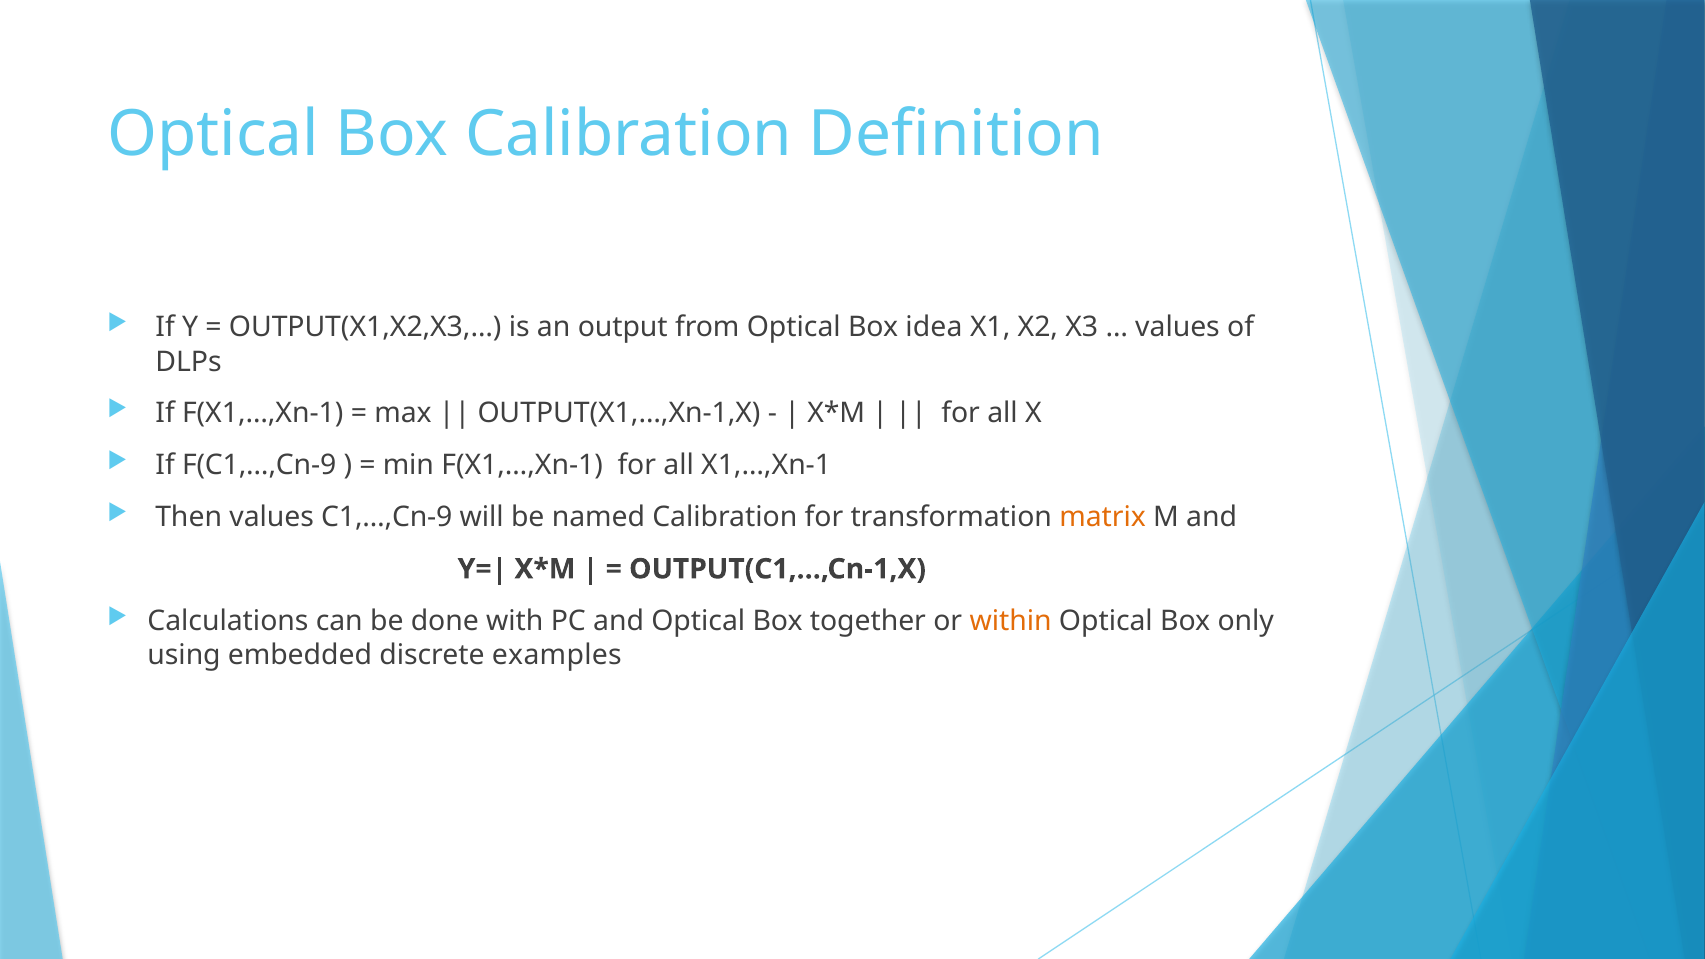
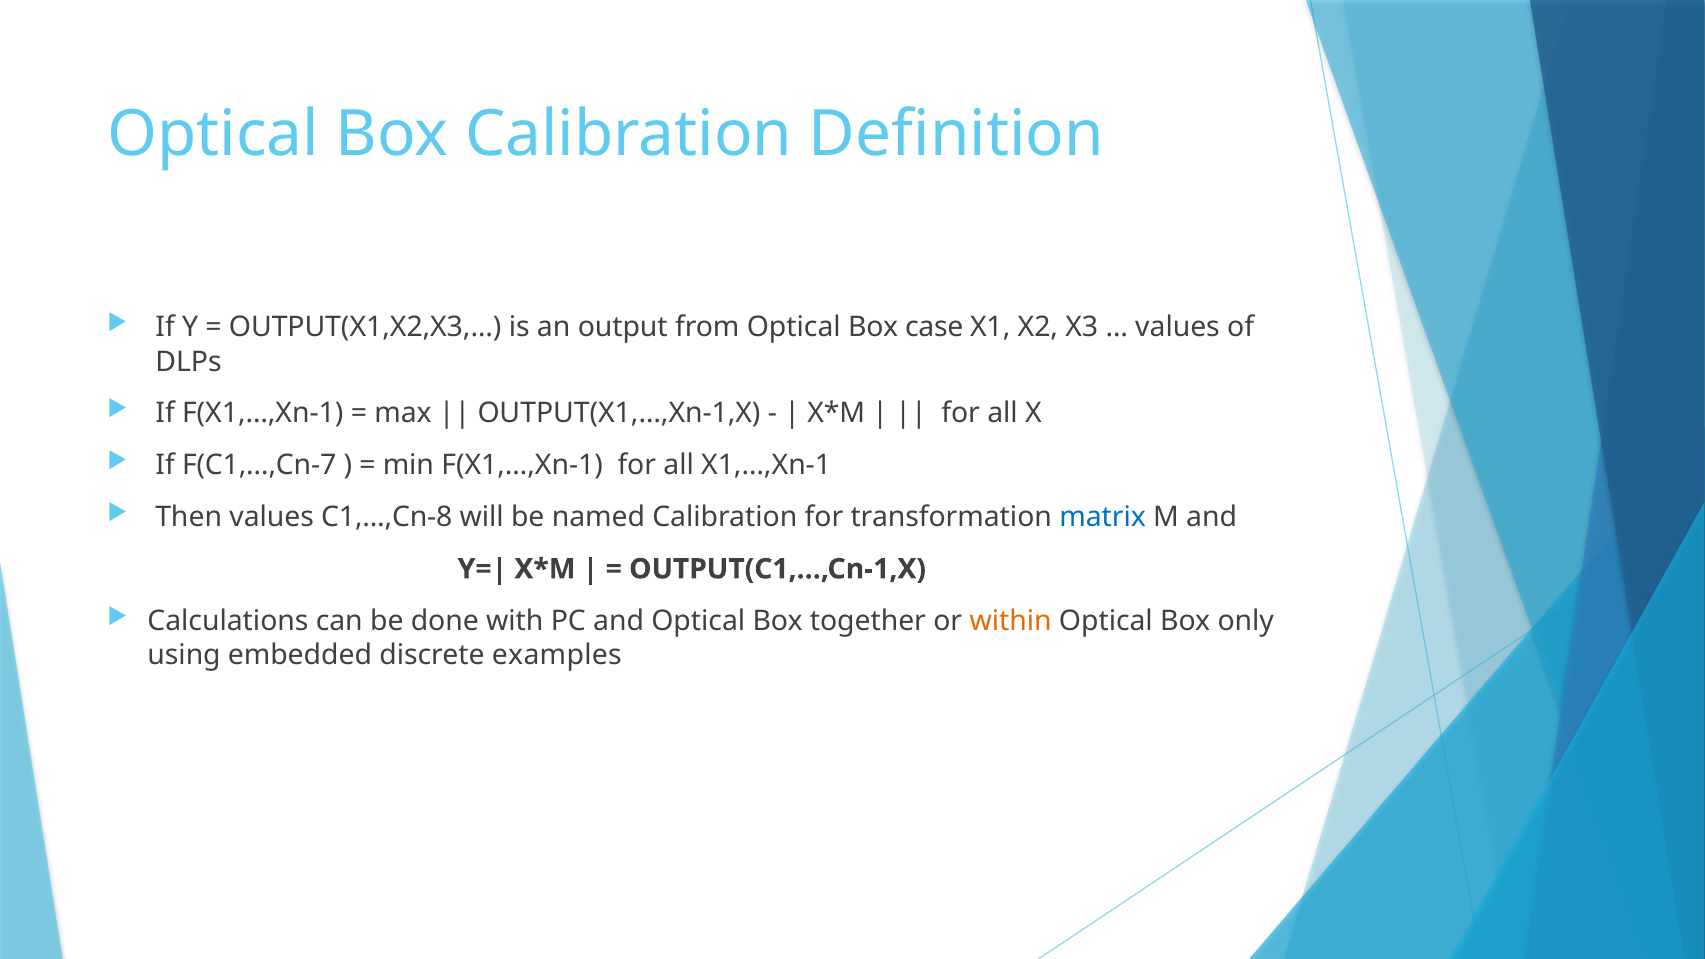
idea: idea -> case (934, 328)
F(C1,…,Cn-9: F(C1,…,Cn-9 -> F(C1,…,Cn-7 (259, 465)
C1,…,Cn-9: C1,…,Cn-9 -> C1,…,Cn-8 (387, 517)
matrix colour: orange -> blue (1103, 517)
